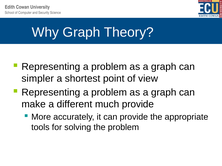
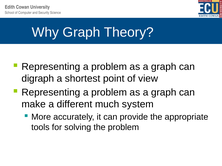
simpler: simpler -> digraph (38, 79)
much provide: provide -> system (138, 104)
